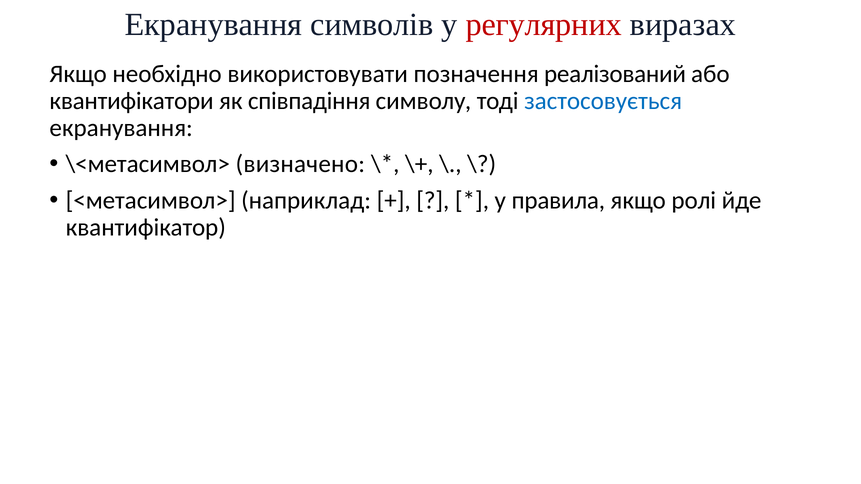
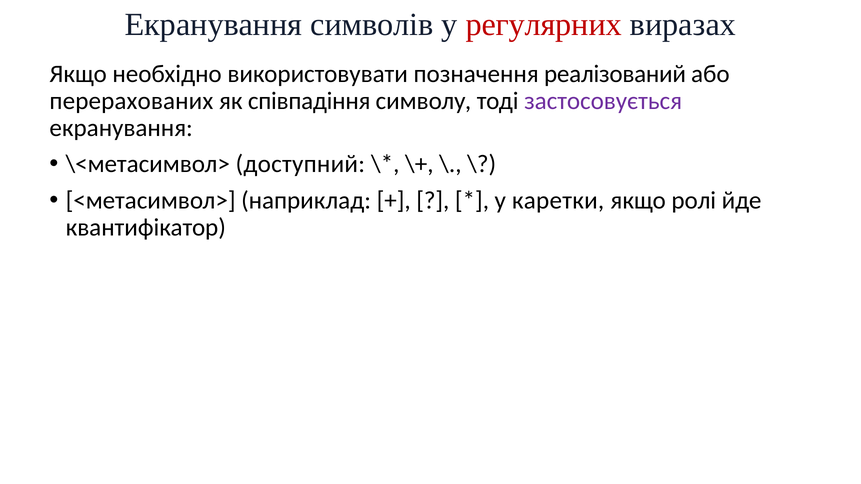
квантифікатори: квантифікатори -> перерахованих (131, 101)
застосовується colour: blue -> purple (603, 101)
визначено: визначено -> доступний (300, 164)
правила: правила -> каретки (558, 200)
